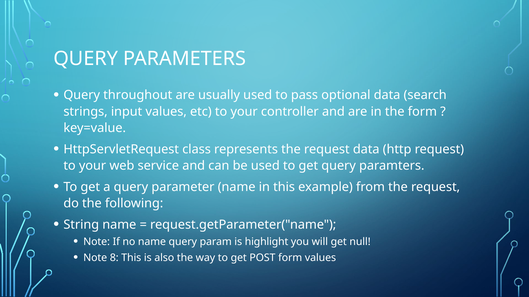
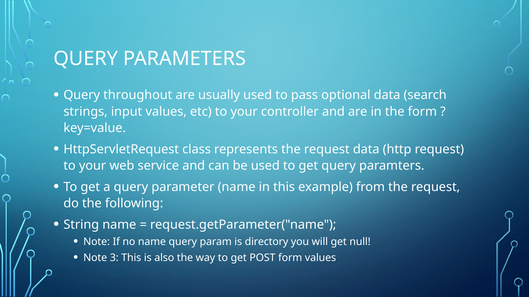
highlight: highlight -> directory (267, 242)
8: 8 -> 3 (114, 258)
